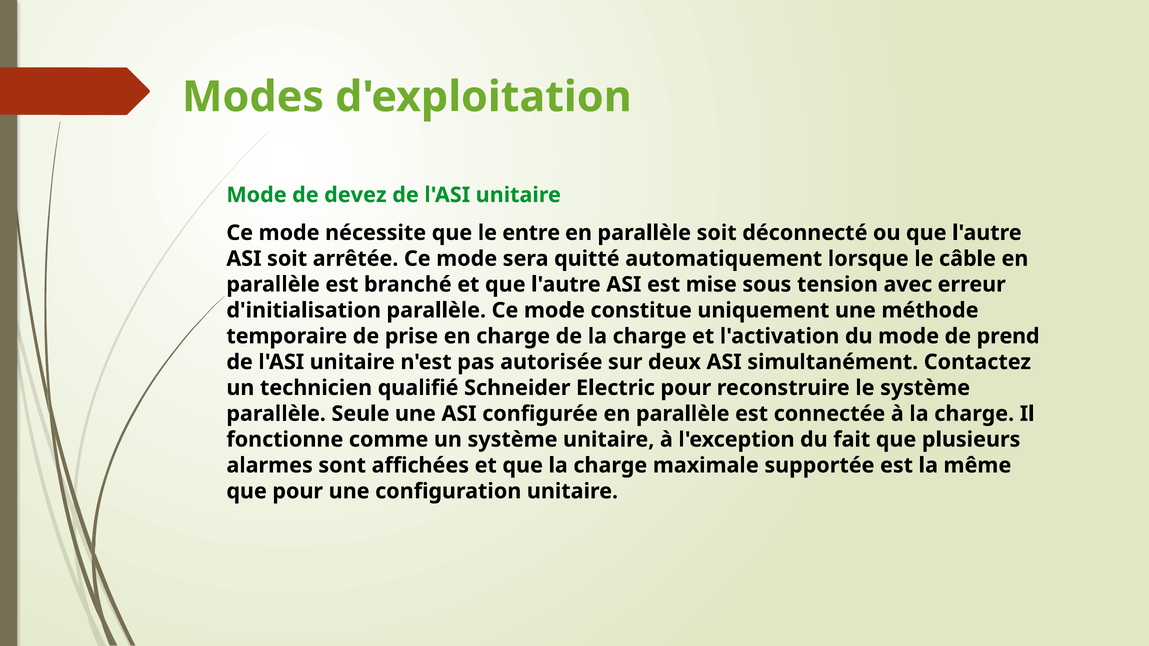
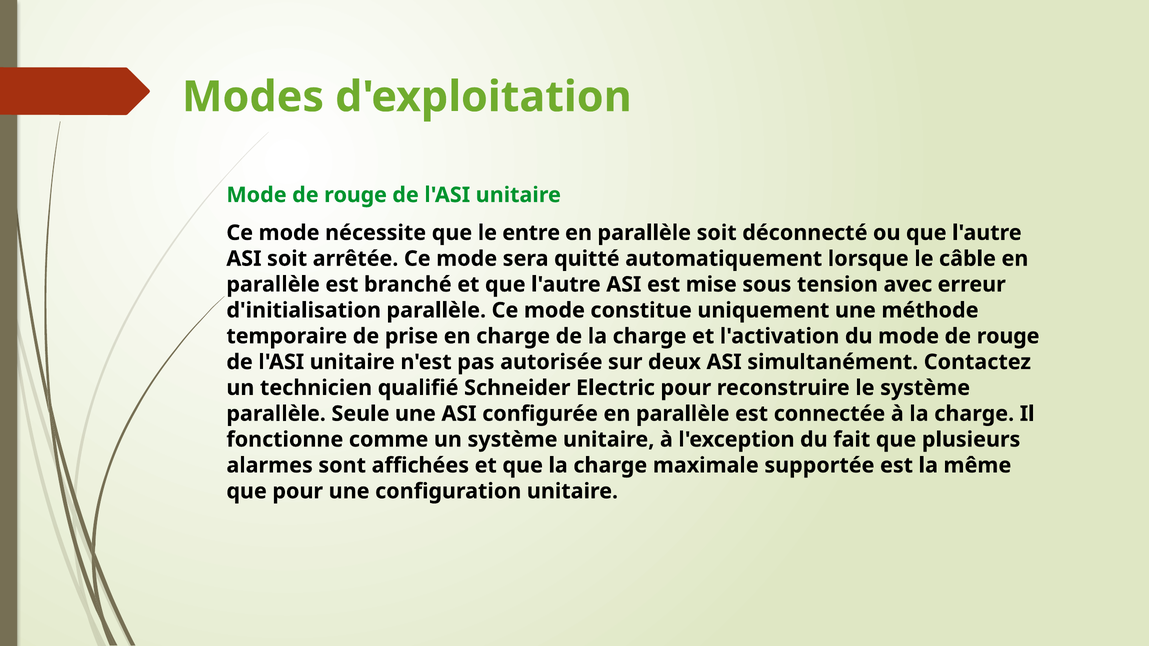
devez: devez -> rouge (356, 195)
du mode de prend: prend -> rouge (1008, 336)
